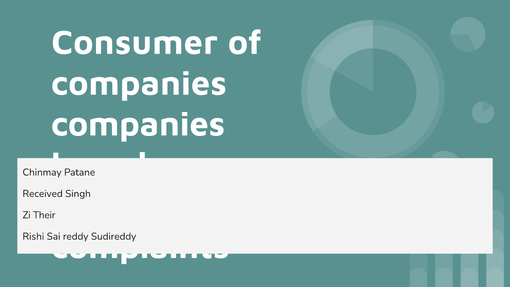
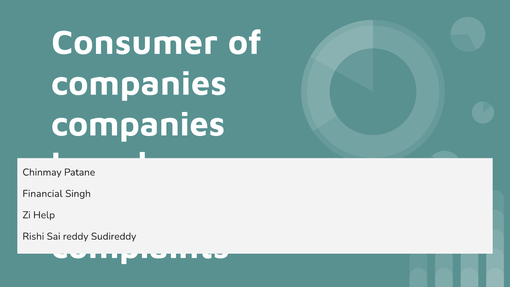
Received: Received -> Financial (43, 194)
Their: Their -> Help (44, 215)
